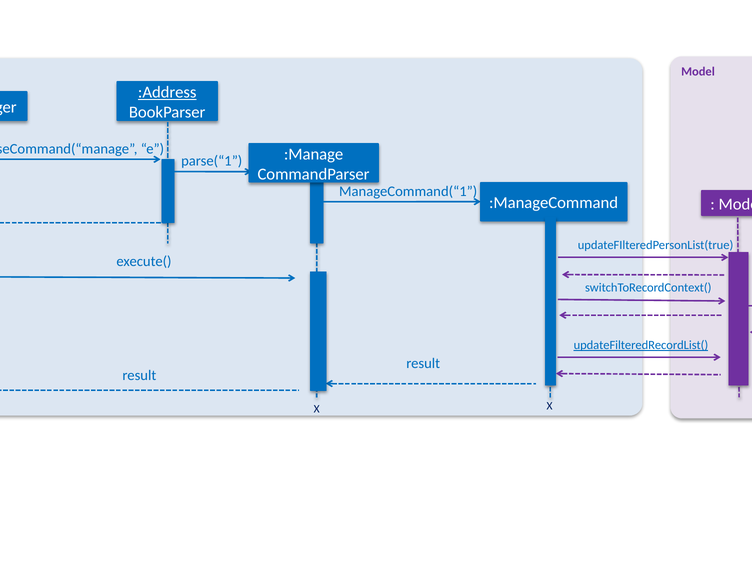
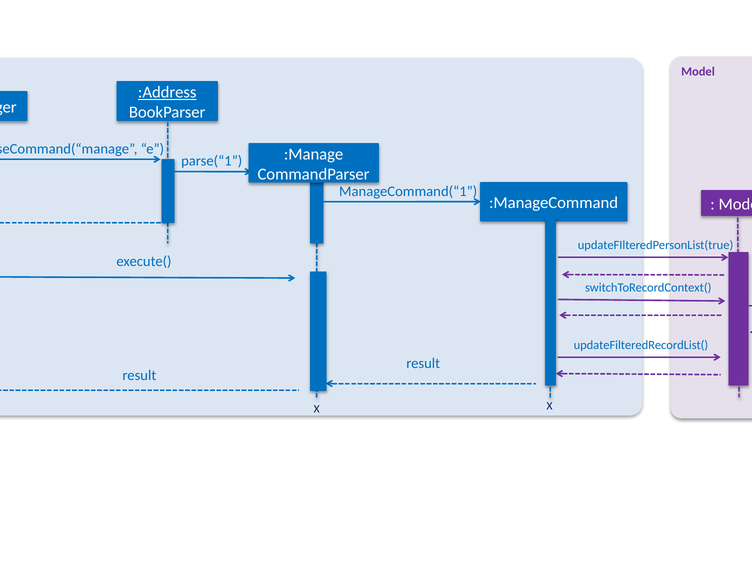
updateFilteredRecordList( underline: present -> none (641, 345)
